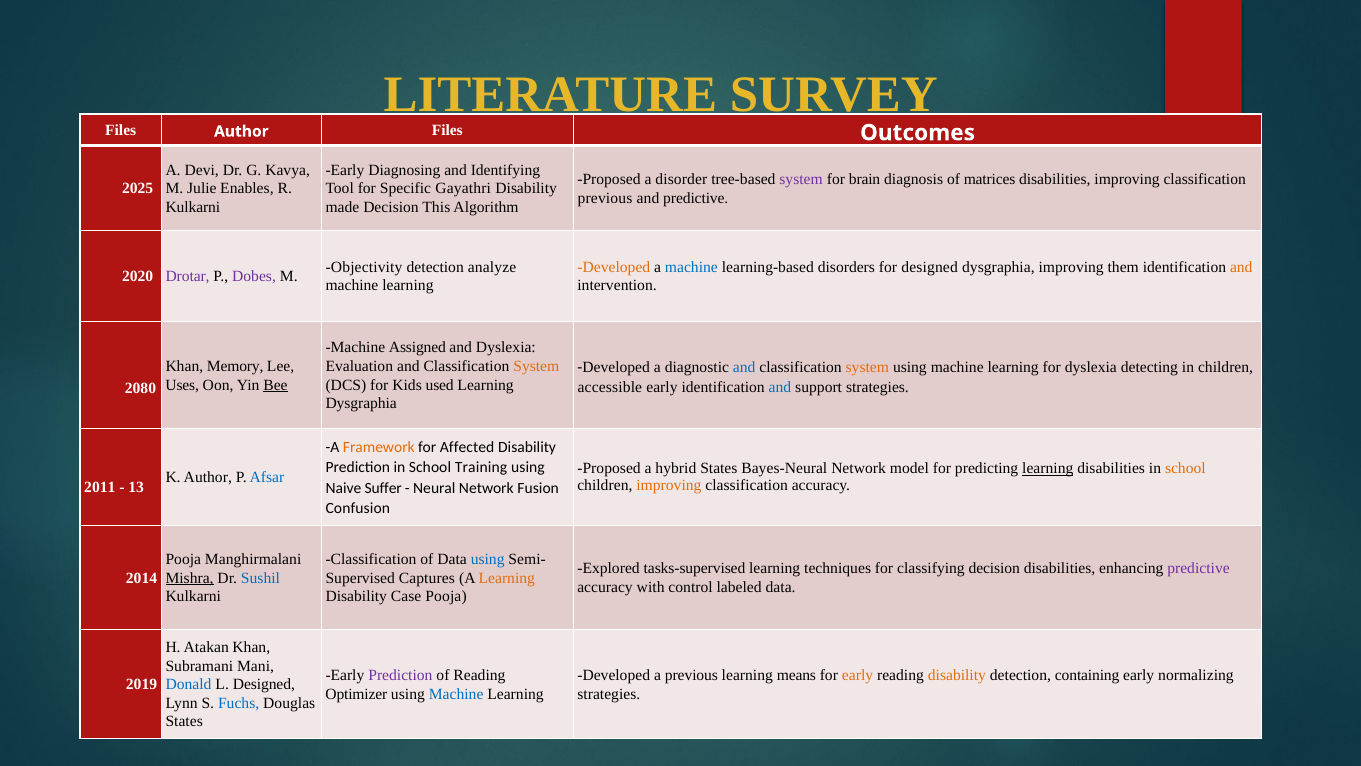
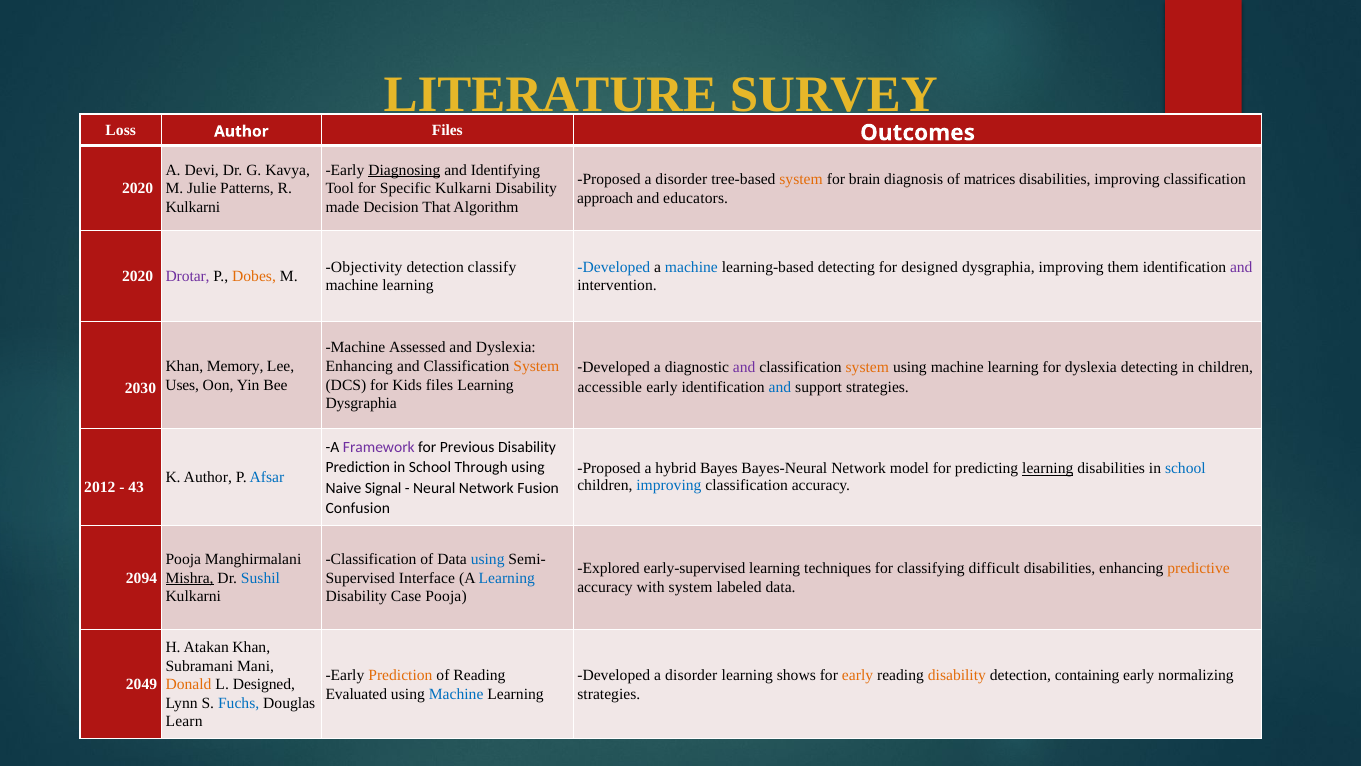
Files: Files -> Loss (121, 130)
Diagnosing underline: none -> present (404, 170)
system colour: purple -> orange (801, 179)
2025: 2025 -> 2020 (138, 188)
Enables: Enables -> Patterns (247, 188)
Specific Gayathri: Gayathri -> Kulkarni (463, 188)
previous: previous -> approach (605, 198)
and predictive: predictive -> educators (696, 198)
This: This -> That (436, 207)
analyze: analyze -> classify (492, 267)
Developed colour: orange -> blue (614, 267)
learning-based disorders: disorders -> detecting (846, 267)
and colour: orange -> purple (1241, 267)
Dobes colour: purple -> orange (254, 276)
Assigned: Assigned -> Assessed (417, 348)
Evaluation: Evaluation -> Enhancing (359, 366)
and colour: blue -> purple (744, 367)
Bee underline: present -> none (276, 385)
Kids used: used -> files (440, 385)
2080: 2080 -> 2030 (140, 388)
Framework colour: orange -> purple (379, 447)
Affected: Affected -> Previous (467, 447)
Training: Training -> Through (481, 467)
hybrid States: States -> Bayes (719, 468)
school colour: orange -> blue (1185, 468)
improving colour: orange -> blue (669, 485)
2011: 2011 -> 2012 (100, 487)
13: 13 -> 43 (136, 487)
Suffer: Suffer -> Signal (383, 488)
tasks-supervised: tasks-supervised -> early-supervised (695, 569)
classifying decision: decision -> difficult (994, 569)
predictive colour: purple -> orange (1199, 569)
2014: 2014 -> 2094 (142, 578)
Captures: Captures -> Interface (427, 578)
Learning colour: orange -> blue (507, 578)
with control: control -> system (691, 587)
Prediction colour: purple -> orange (400, 675)
Developed a previous: previous -> disorder (691, 675)
means: means -> shows (796, 675)
2019: 2019 -> 2049 (142, 684)
Donald colour: blue -> orange (188, 684)
Optimizer: Optimizer -> Evaluated (356, 693)
States: States -> Learn (184, 721)
